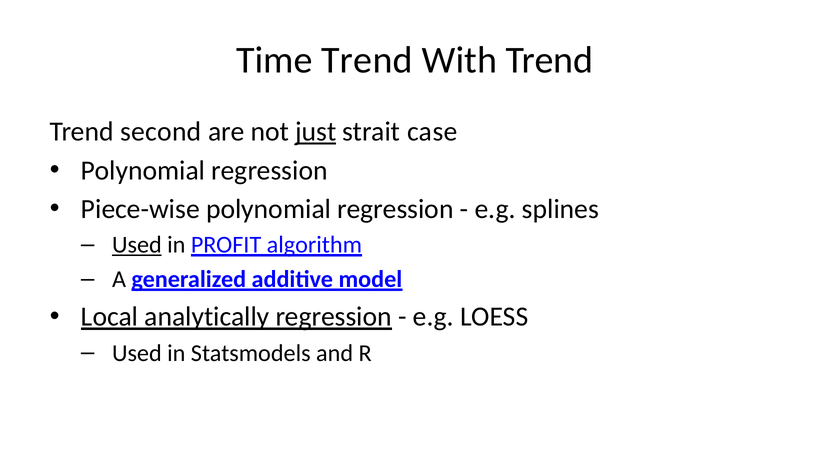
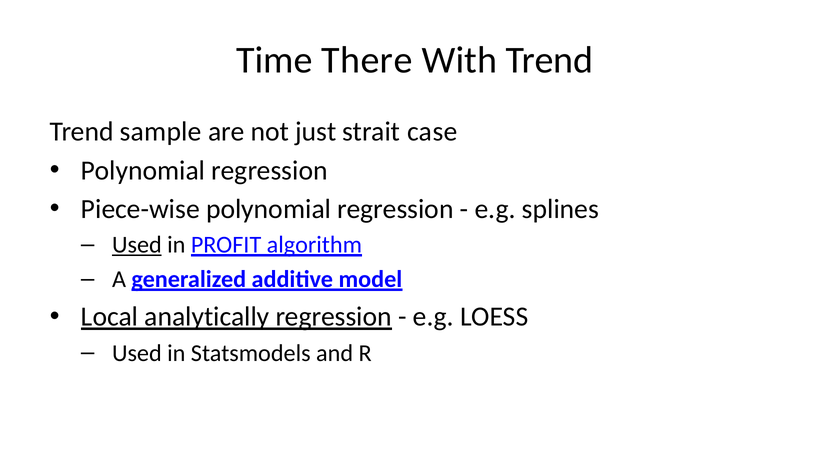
Time Trend: Trend -> There (367, 60)
second: second -> sample (161, 132)
just underline: present -> none (316, 132)
